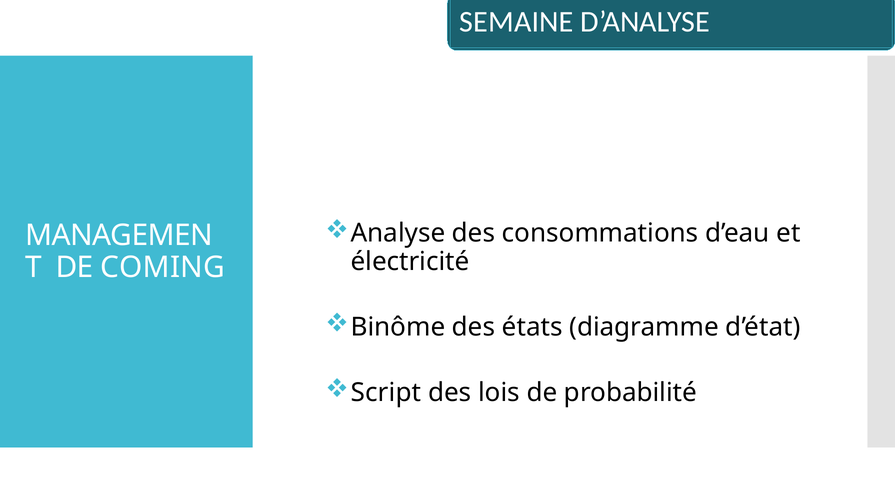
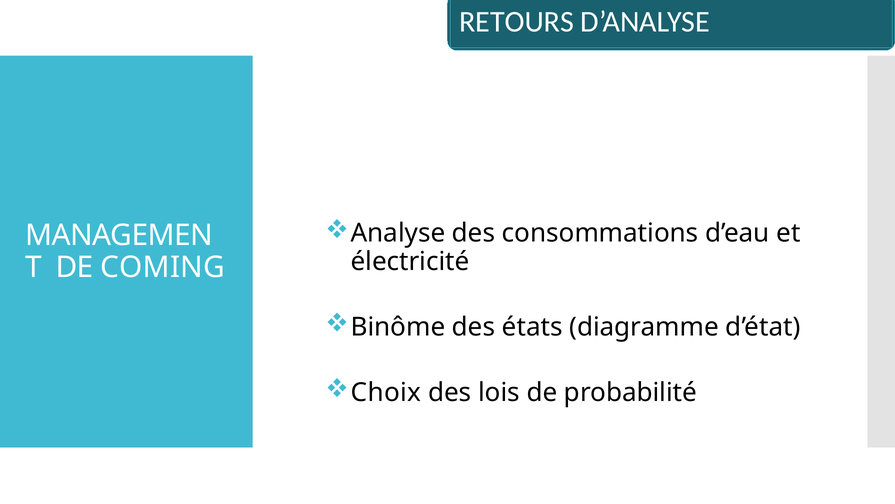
SEMAINE: SEMAINE -> RETOURS (517, 22)
Script: Script -> Choix (386, 392)
